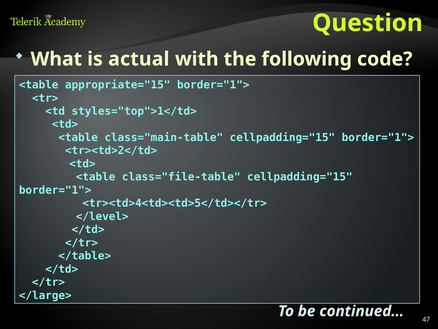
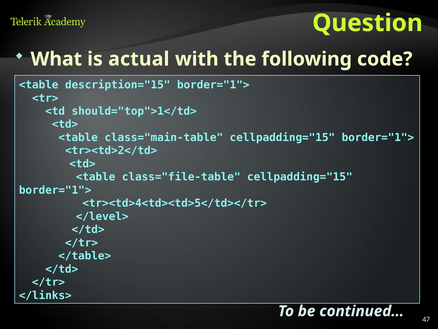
appropriate="15: appropriate="15 -> description="15 (118, 85)
styles="top">1</td>: styles="top">1</td> -> should="top">1</td> (134, 111)
</large>: </large> -> </links> (45, 295)
